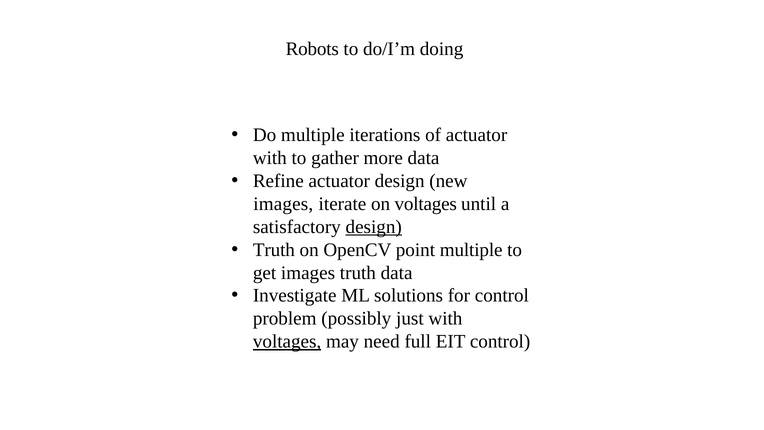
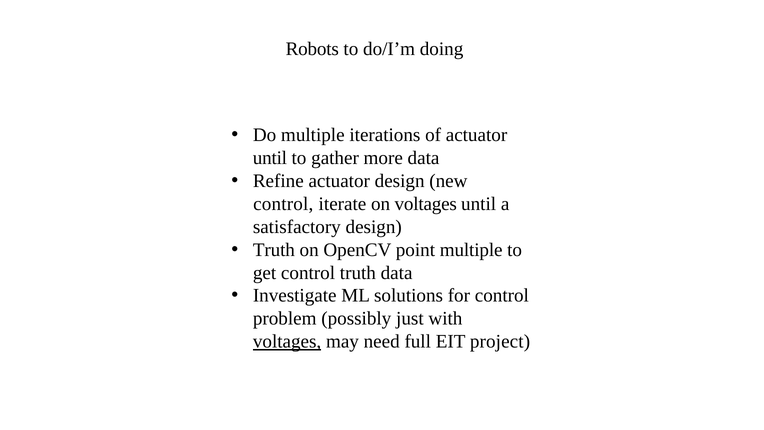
with: with -> until (270, 158)
images: images -> control (283, 204)
design underline: present -> none (374, 227)
get images: images -> control (308, 273)
EIT control: control -> project (500, 341)
